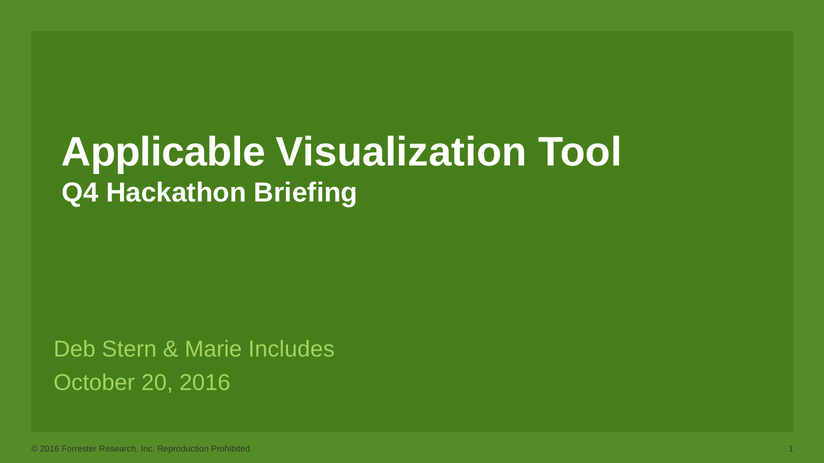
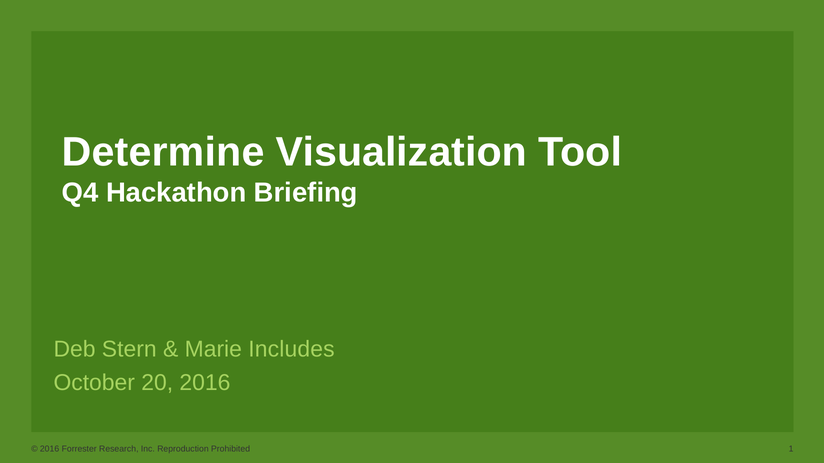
Applicable: Applicable -> Determine (163, 152)
